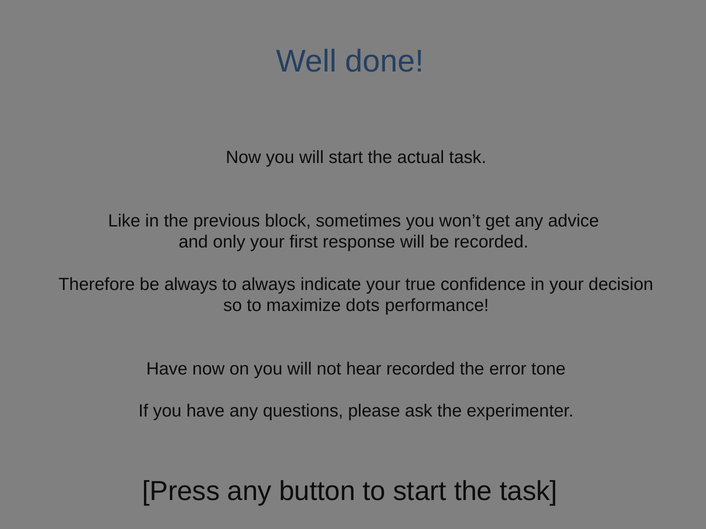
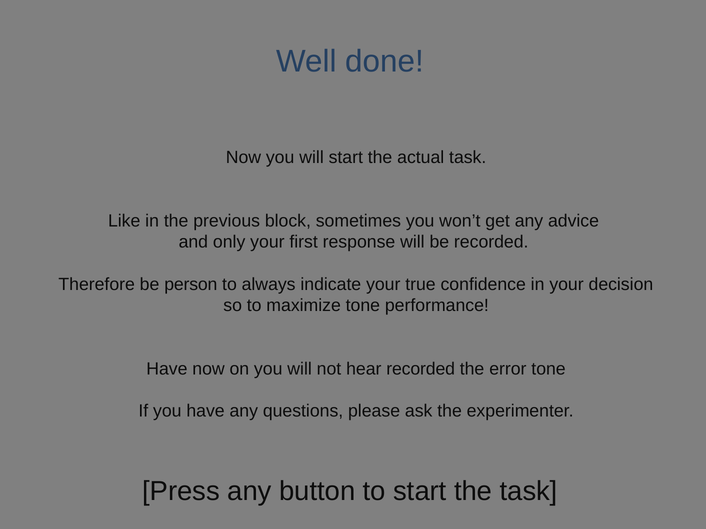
be always: always -> person (191, 284)
maximize dots: dots -> tone (363, 306)
